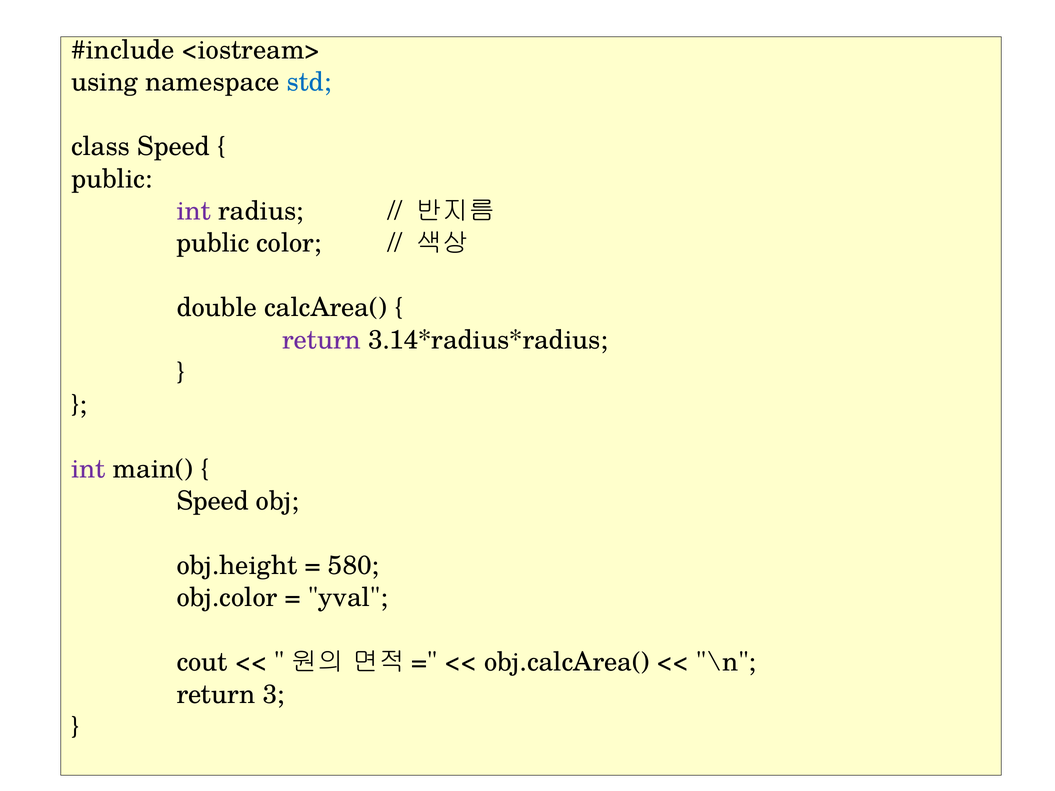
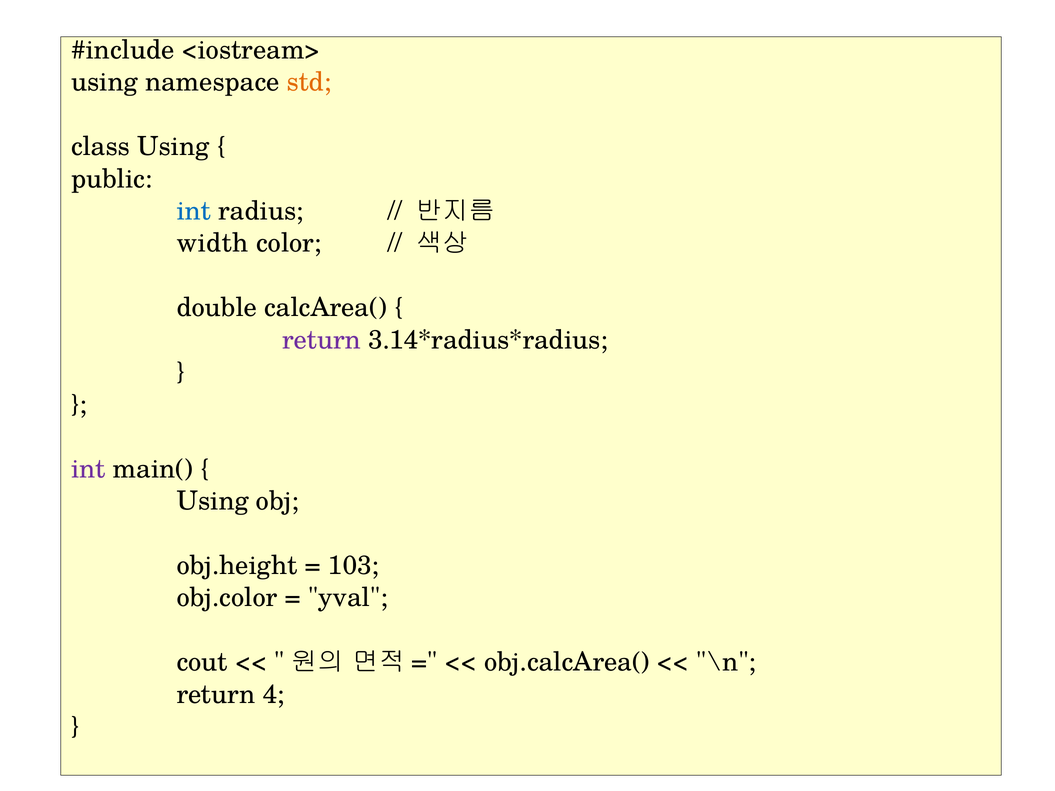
std colour: blue -> orange (309, 82)
class Speed: Speed -> Using (173, 147)
int colour: purple -> blue (194, 211)
public: public -> width (213, 243)
Speed: Speed -> Using (213, 501)
580: 580 -> 103 (354, 566)
3: 3 -> 4 (274, 695)
